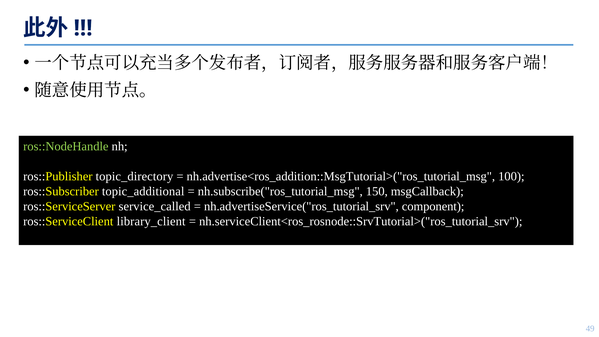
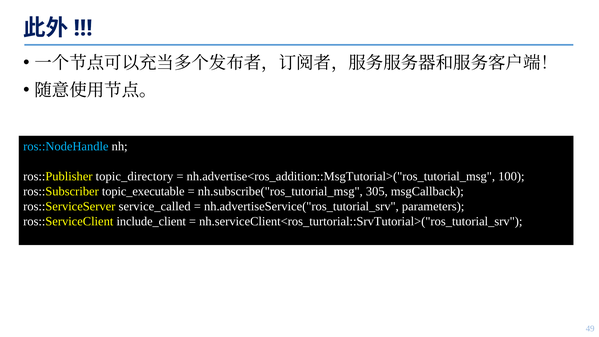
ros::NodeHandle colour: light green -> light blue (66, 146)
topic_additional: topic_additional -> topic_executable (143, 191)
150: 150 -> 305 (377, 191)
component: component -> parameters (433, 206)
library_client: library_client -> include_client (151, 221)
nh.serviceClient<ros_rosnode::SrvTutorial>("ros_tutorial_srv: nh.serviceClient<ros_rosnode::SrvTutorial>("ros_tutorial_srv -> nh.serviceClient<ros_turtorial::SrvTutorial>("ros_tutorial_srv (361, 221)
